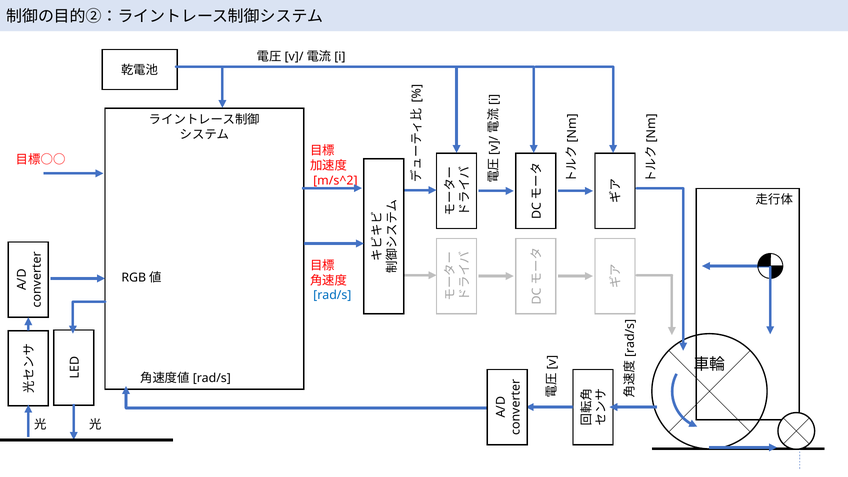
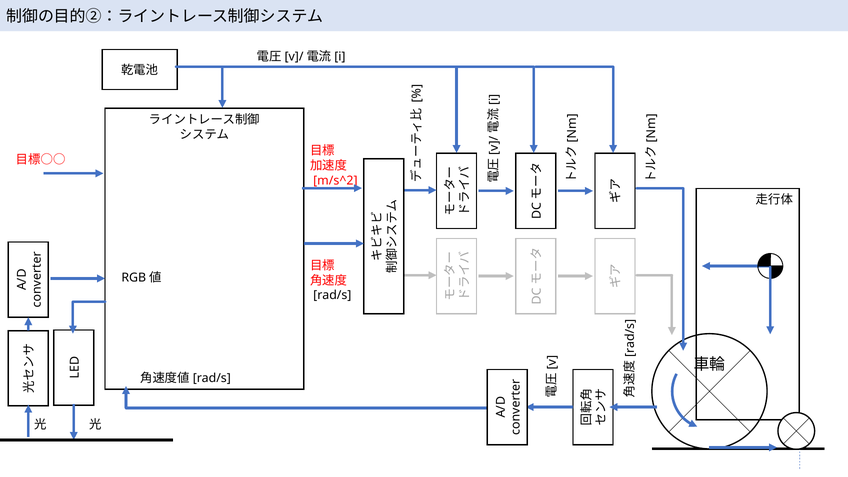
rad/s colour: blue -> black (332, 295)
